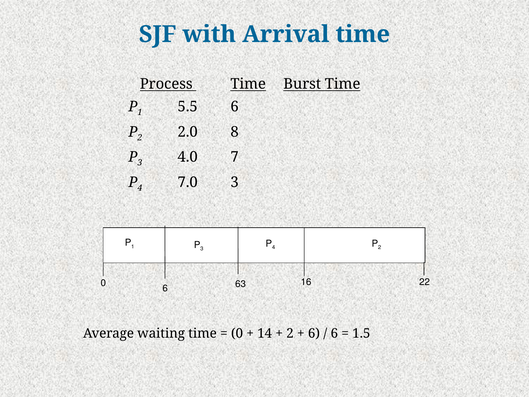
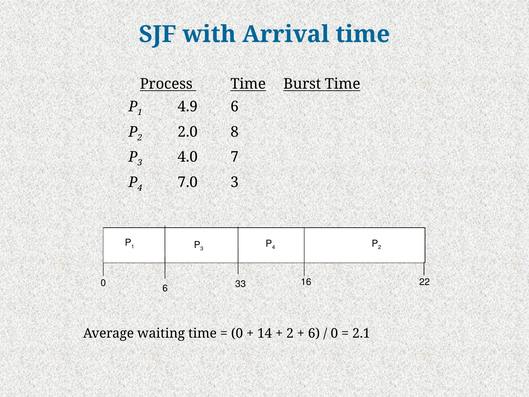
5.5: 5.5 -> 4.9 (188, 107)
63: 63 -> 33 (241, 284)
6: 6 -> 0 (334, 333)
1.5: 1.5 -> 2.1 (361, 333)
